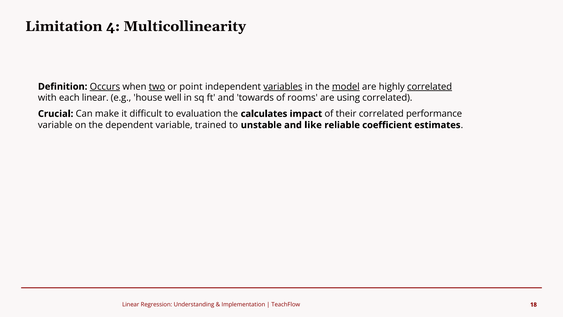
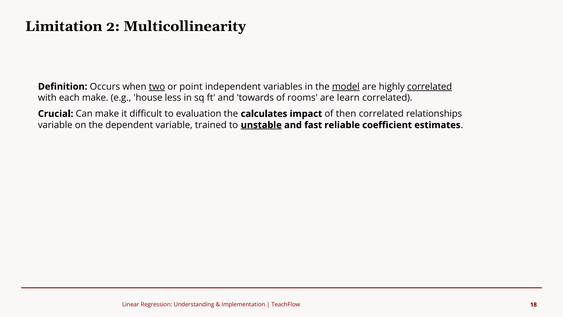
4: 4 -> 2 (113, 26)
Occurs underline: present -> none (105, 87)
variables underline: present -> none (283, 87)
each linear: linear -> make (95, 98)
well: well -> less (173, 98)
using: using -> learn (348, 98)
their: their -> then (346, 114)
performance: performance -> relationships (434, 114)
unstable underline: none -> present (261, 125)
like: like -> fast (313, 125)
